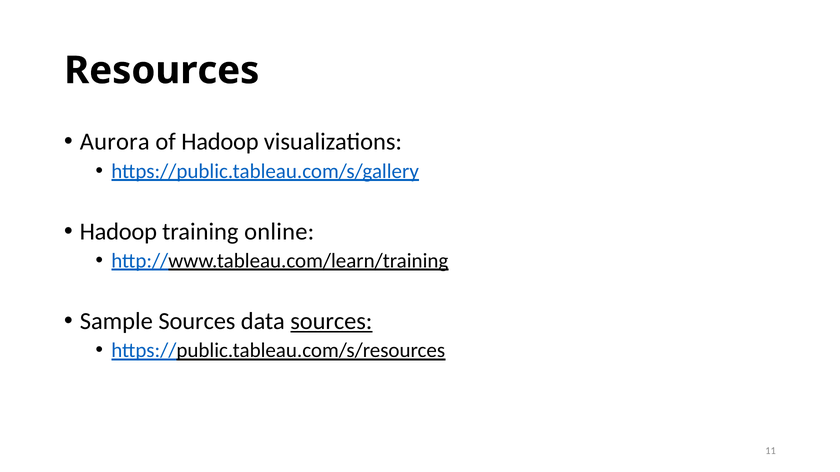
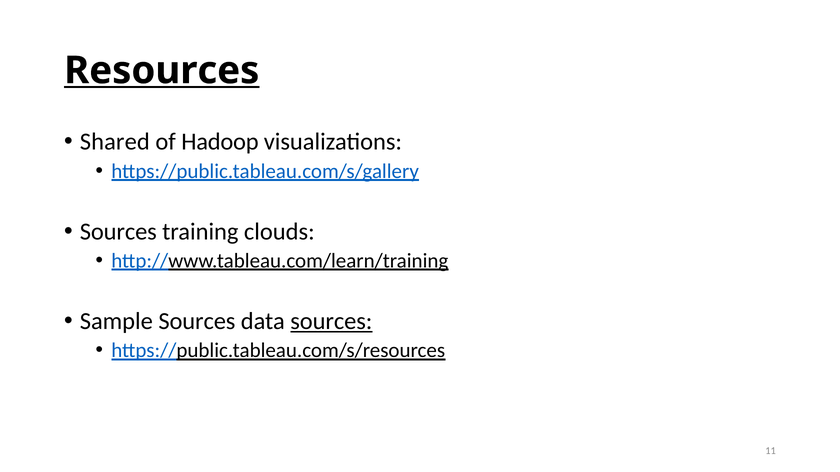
Resources underline: none -> present (162, 71)
Aurora: Aurora -> Shared (115, 142)
Hadoop: Hadoop -> Sources (118, 232)
online: online -> clouds (279, 232)
